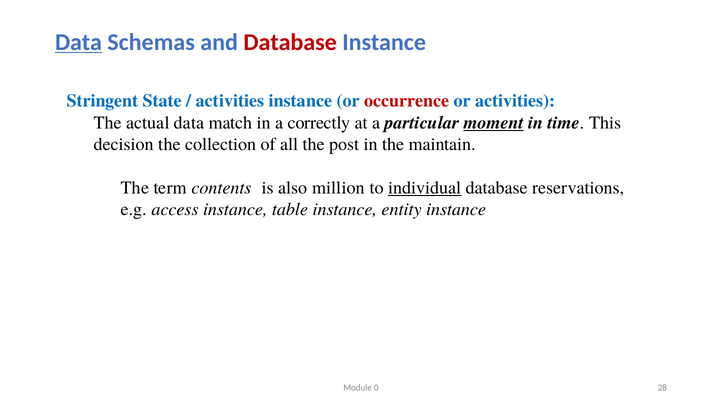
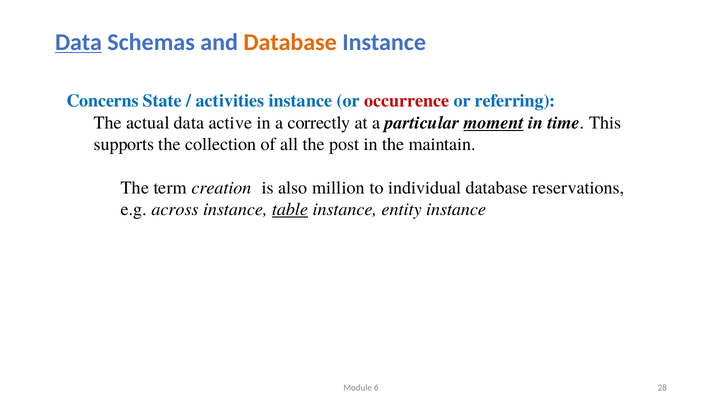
Database colour: red -> orange (290, 42)
Stringent: Stringent -> Concerns (103, 101)
or activities: activities -> referring (515, 101)
match: match -> active (230, 123)
decision: decision -> supports (124, 144)
contents: contents -> creation (221, 188)
individual underline: present -> none (425, 188)
access: access -> across (175, 209)
table underline: none -> present (290, 209)
0: 0 -> 6 (376, 388)
